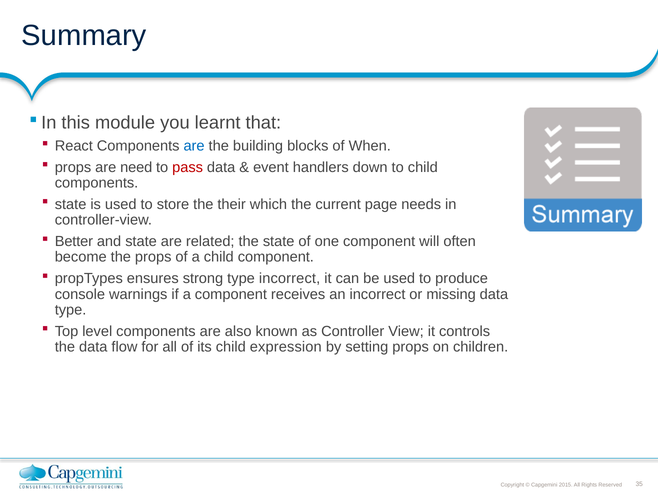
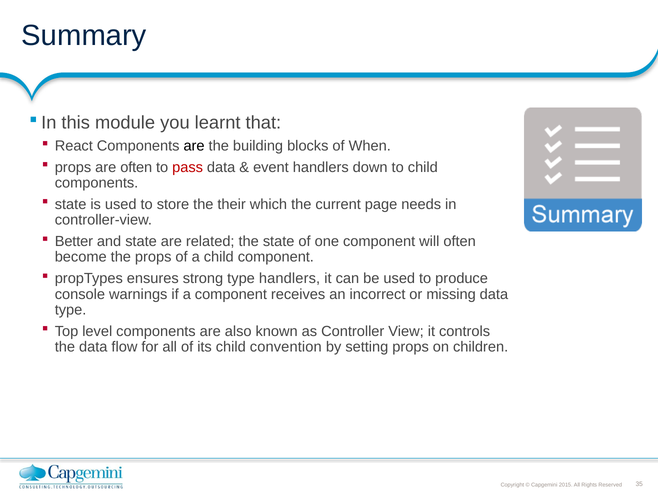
are colour: blue -> black (194, 146)
are need: need -> often (136, 167)
type incorrect: incorrect -> handlers (290, 278)
expression: expression -> convention (286, 347)
